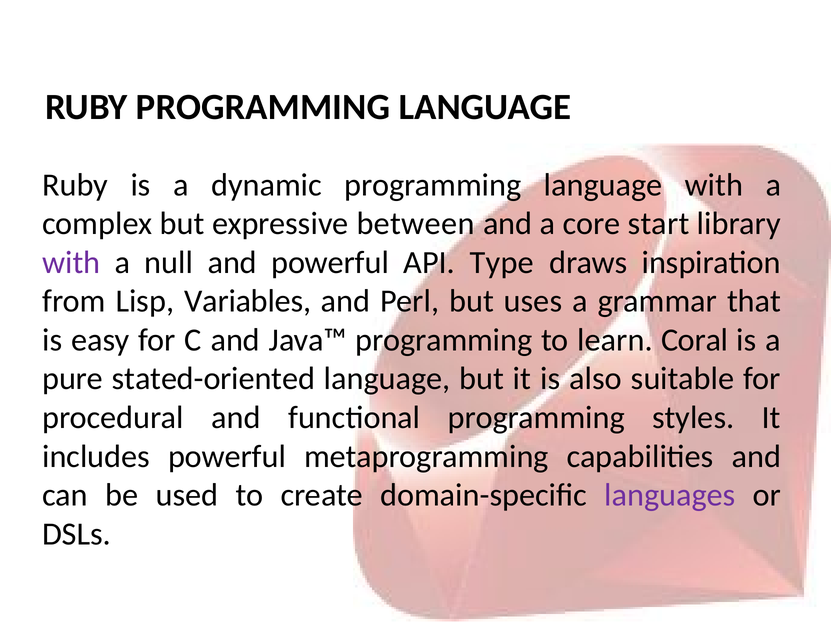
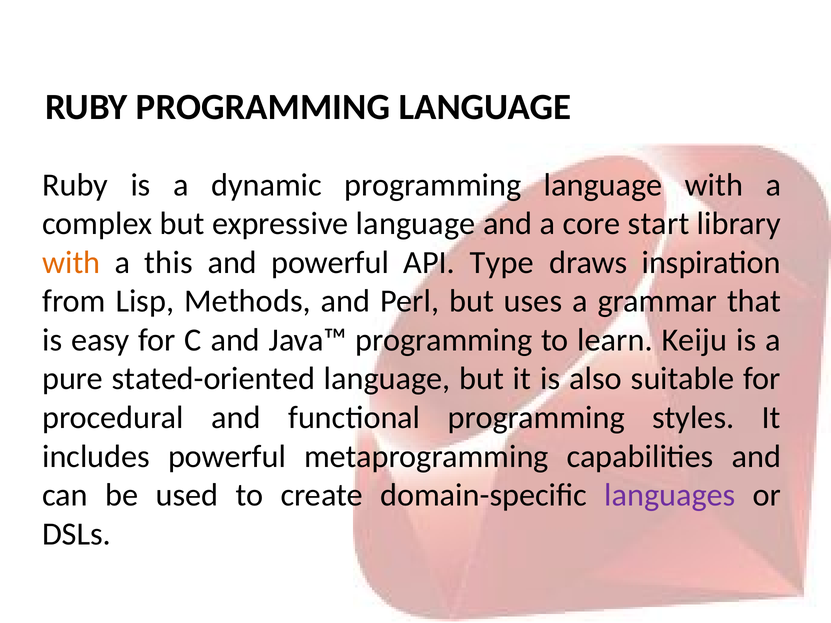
expressive between: between -> language (416, 224)
with colour: purple -> orange (71, 263)
null: null -> this (169, 263)
Variables: Variables -> Methods (248, 301)
Coral: Coral -> Keiju (694, 340)
